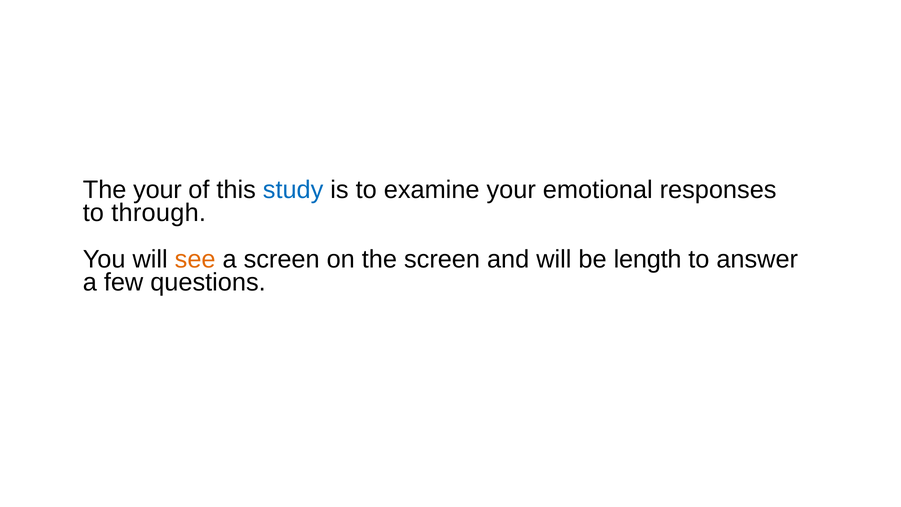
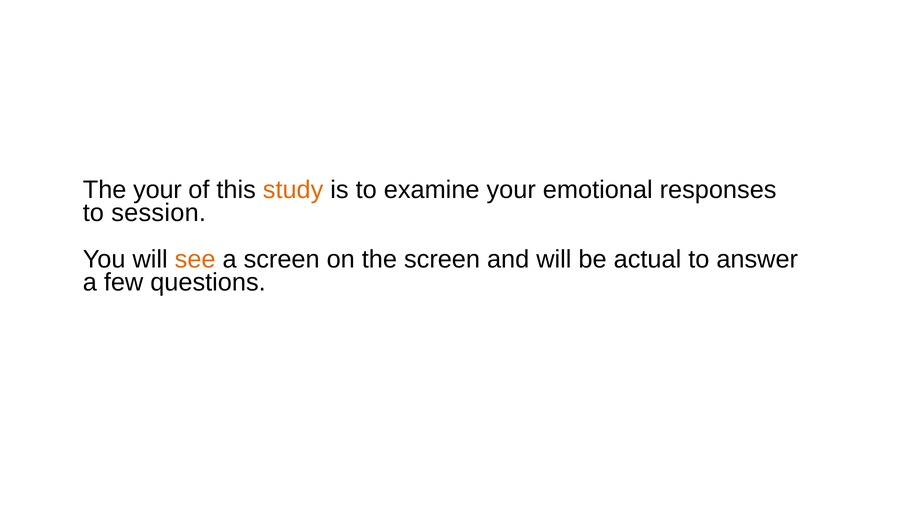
study colour: blue -> orange (293, 190)
through: through -> session (159, 213)
length: length -> actual (648, 259)
